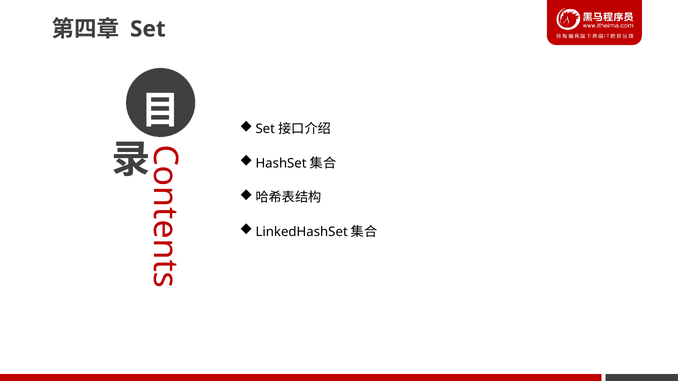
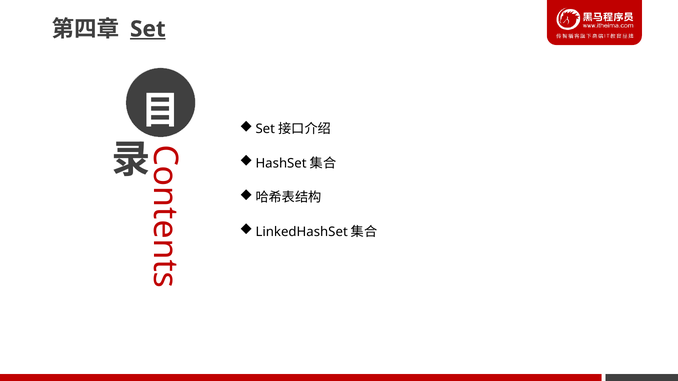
Set underline: none -> present (148, 29)
